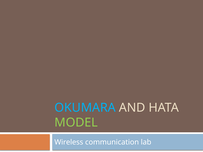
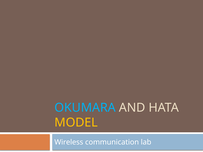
MODEL colour: light green -> yellow (76, 123)
